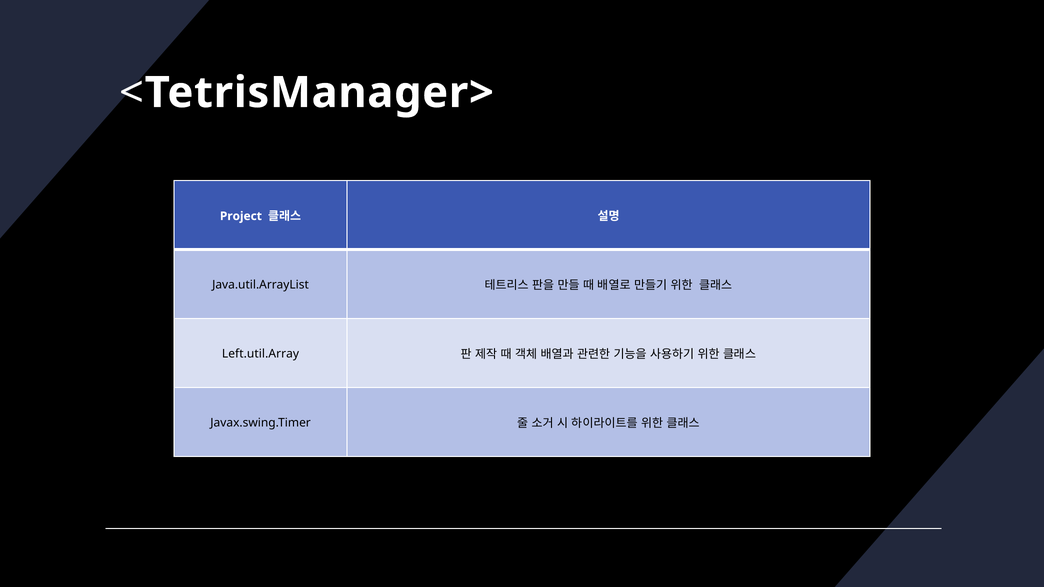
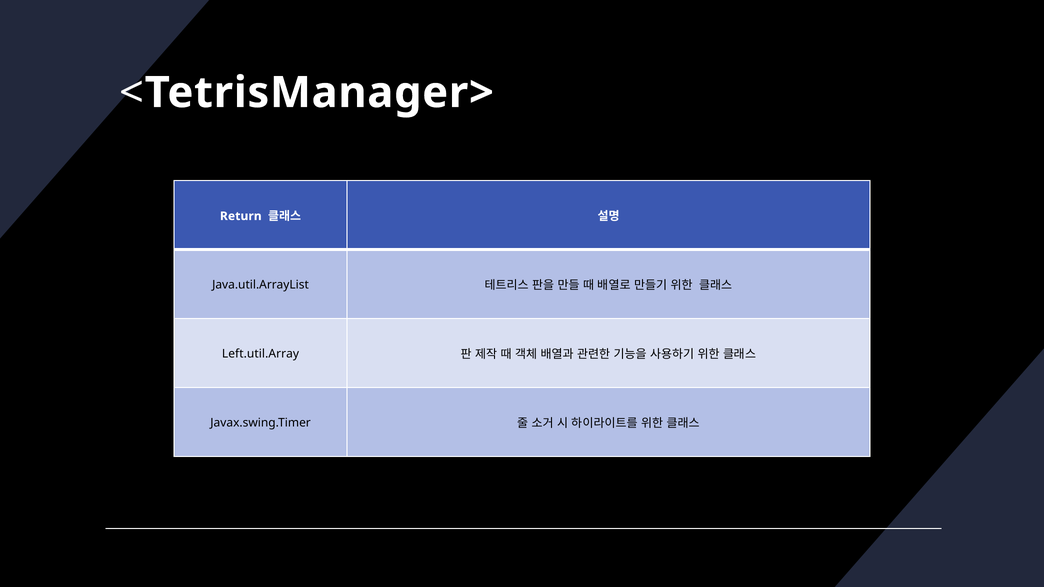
Project: Project -> Return (241, 216)
